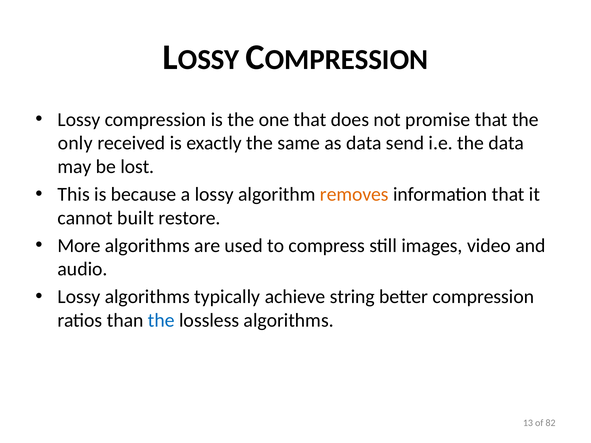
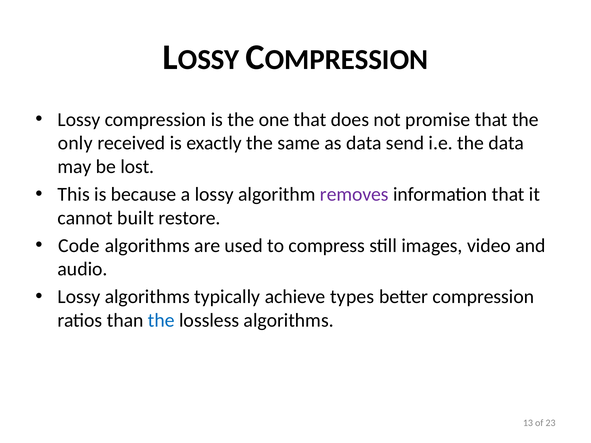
removes colour: orange -> purple (354, 194)
More: More -> Code (79, 246)
string: string -> types (352, 297)
82: 82 -> 23 (551, 423)
